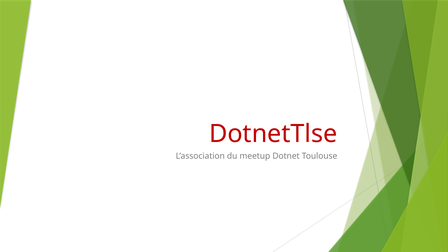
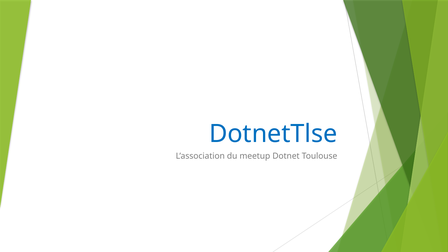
DotnetTlse colour: red -> blue (273, 134)
